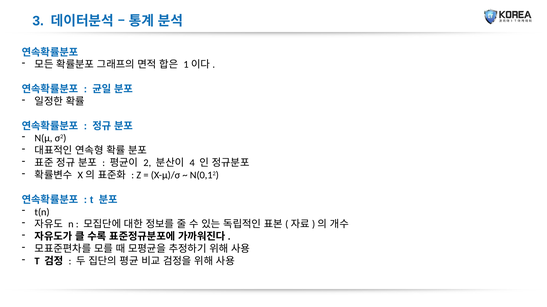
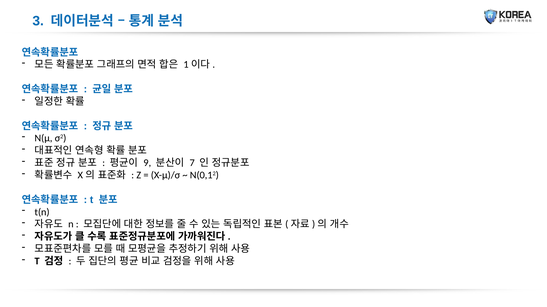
2: 2 -> 9 (147, 163)
4: 4 -> 7 (192, 163)
